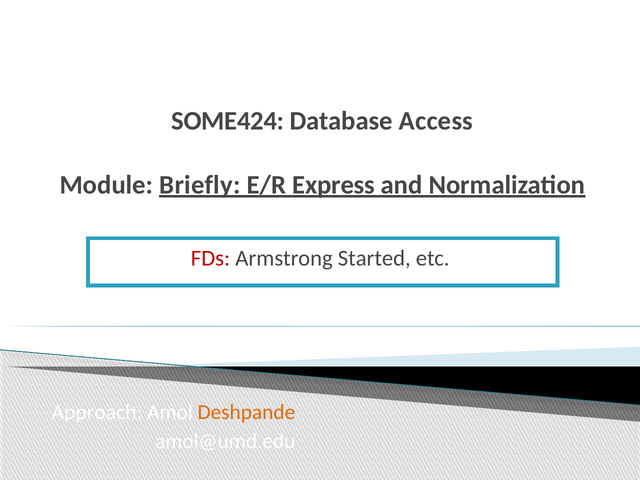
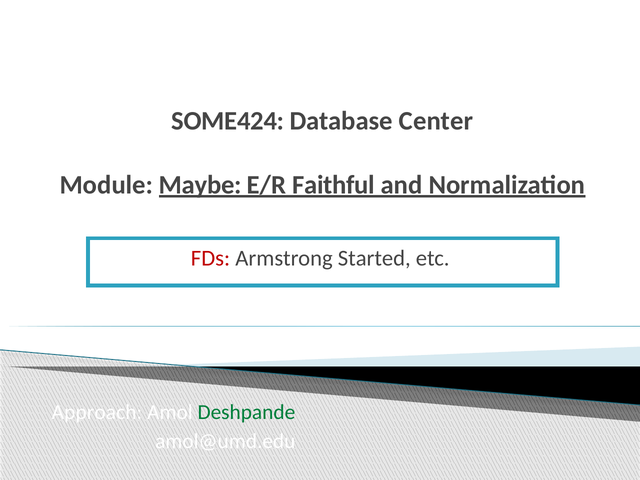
Access: Access -> Center (436, 121)
Briefly: Briefly -> Maybe (200, 185)
Express: Express -> Faithful (334, 185)
Deshpande colour: orange -> green (246, 412)
